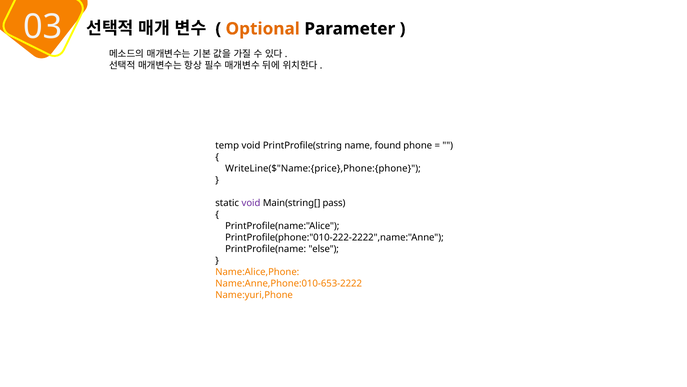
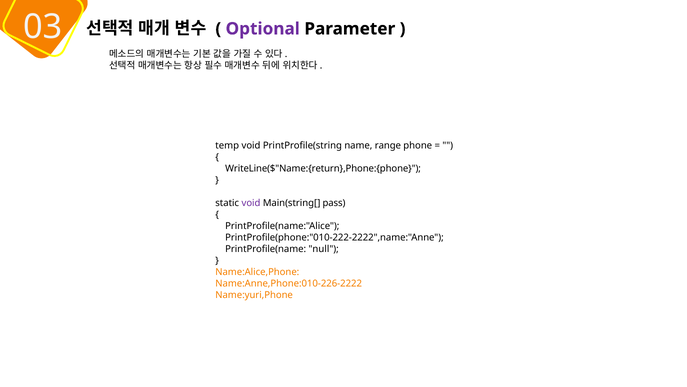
Optional colour: orange -> purple (263, 29)
found: found -> range (388, 146)
WriteLine($"Name:{price},Phone:{phone: WriteLine($"Name:{price},Phone:{phone -> WriteLine($"Name:{return},Phone:{phone (323, 169)
else: else -> null (324, 249)
Name:Anne,Phone:010-653-2222: Name:Anne,Phone:010-653-2222 -> Name:Anne,Phone:010-226-2222 (289, 283)
